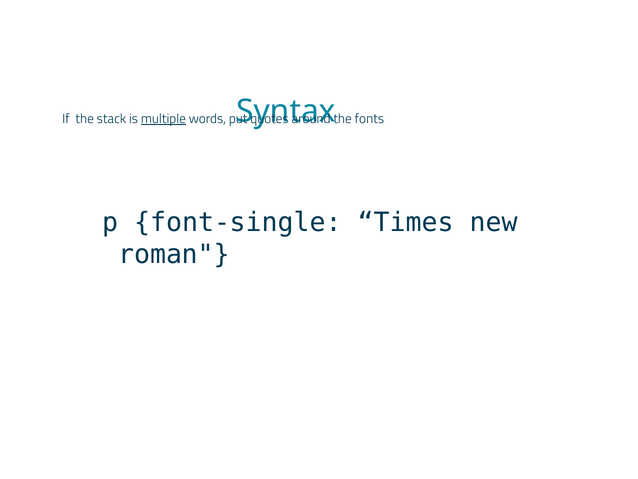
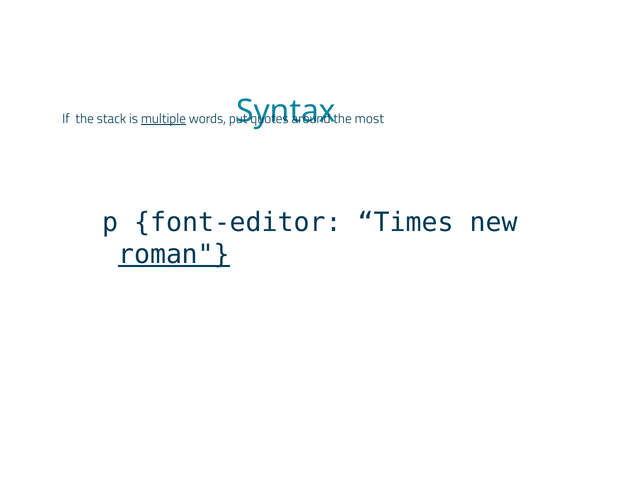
fonts: fonts -> most (369, 119)
font-single: font-single -> font-editor (238, 222)
roman underline: none -> present (174, 254)
